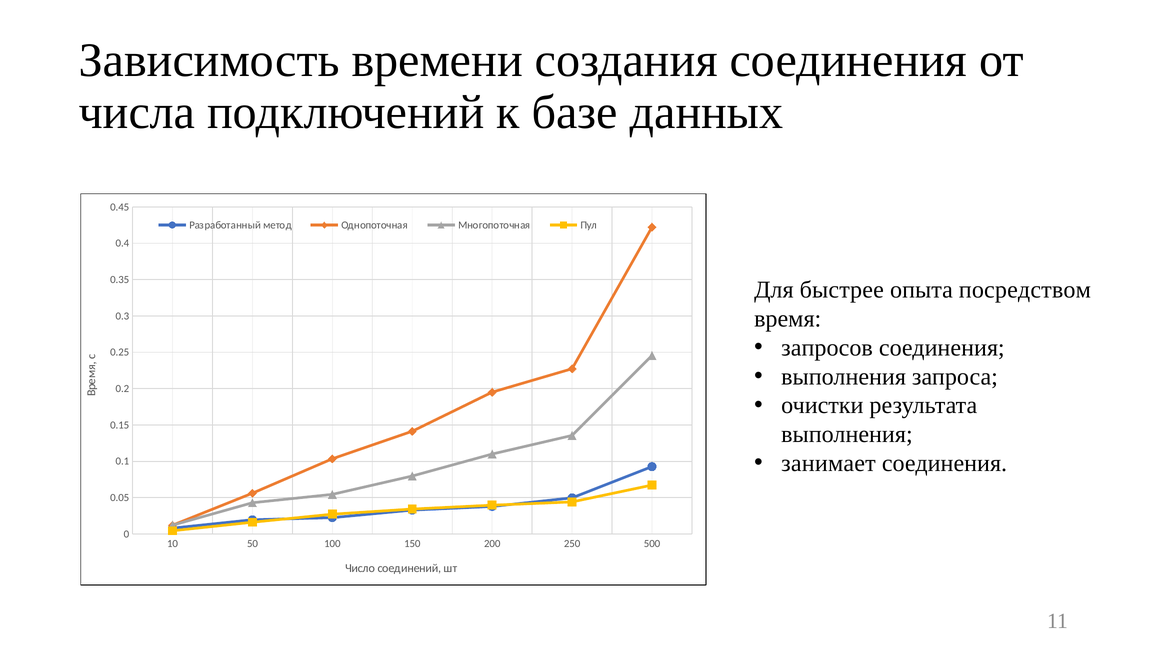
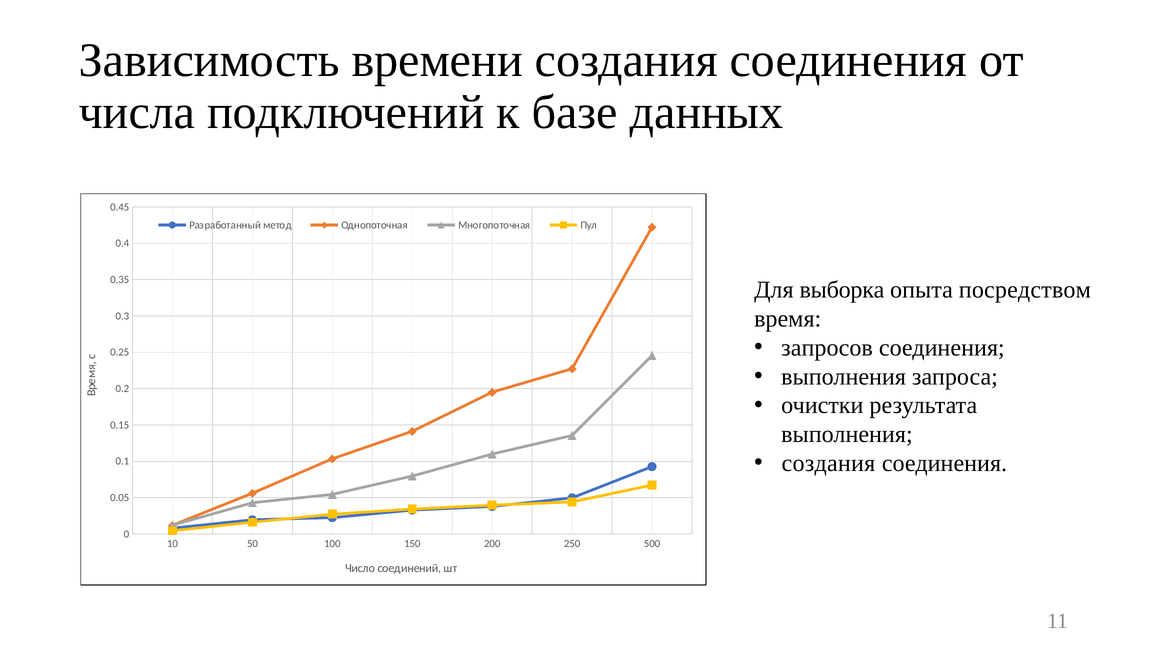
быстрее: быстрее -> выборка (842, 290)
занимает: занимает -> создания (828, 463)
